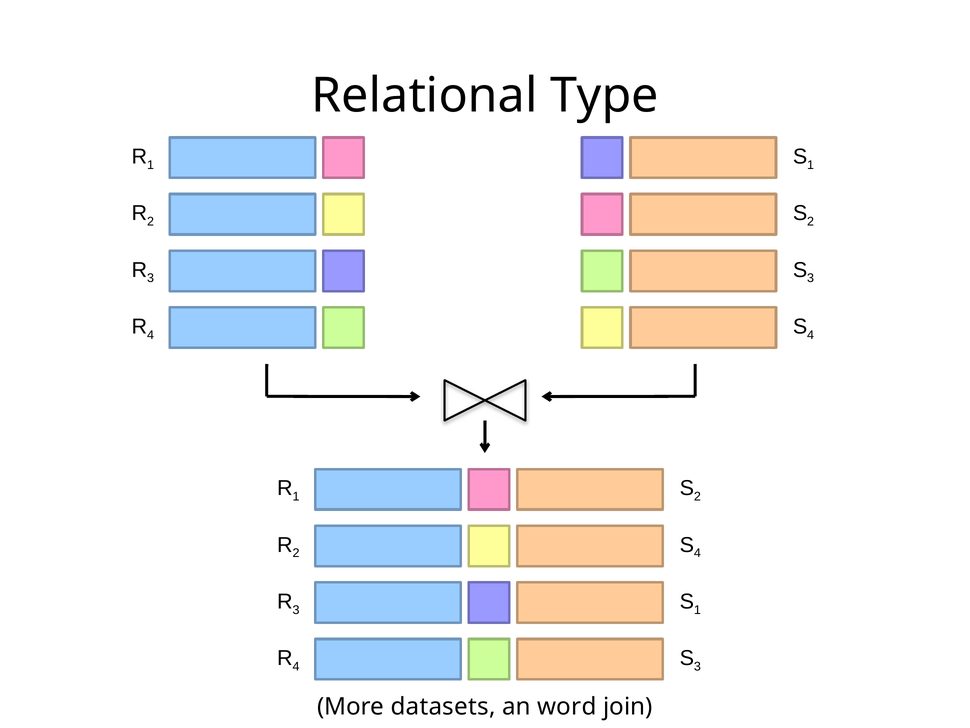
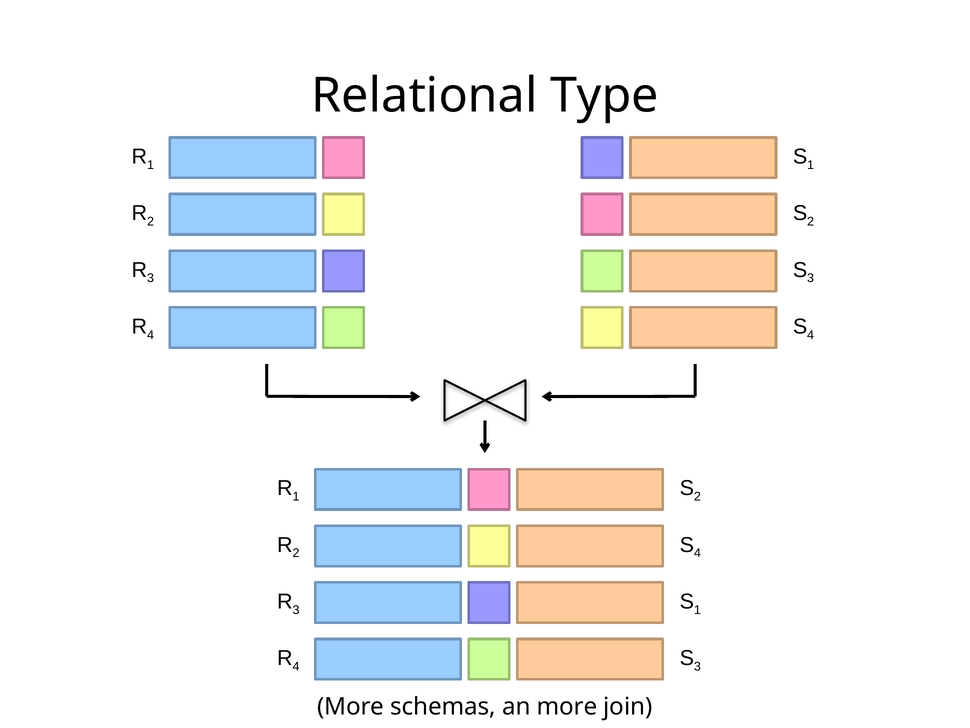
datasets: datasets -> schemas (443, 706)
an word: word -> more (567, 706)
